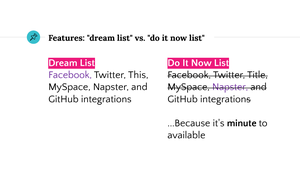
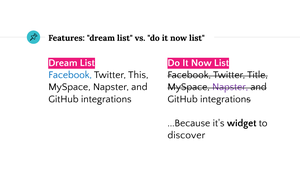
Facebook colour: purple -> blue (70, 75)
minute: minute -> widget (242, 123)
available: available -> discover (186, 135)
